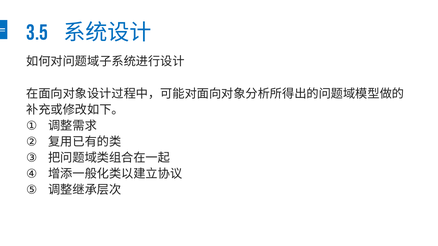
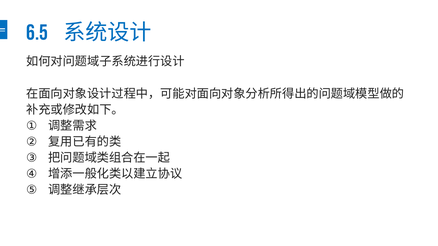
3.5: 3.5 -> 6.5 (37, 33)
